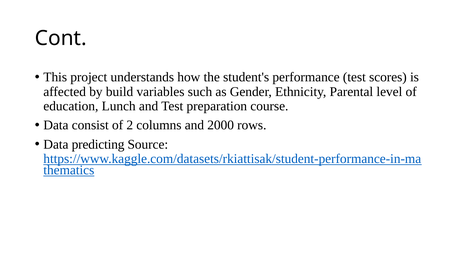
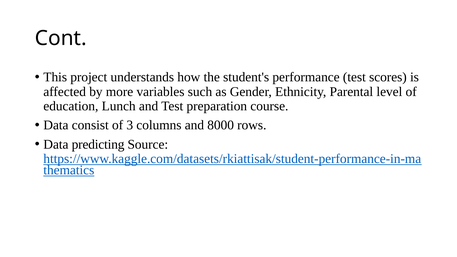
build: build -> more (120, 92)
2: 2 -> 3 (130, 125)
2000: 2000 -> 8000 (221, 125)
